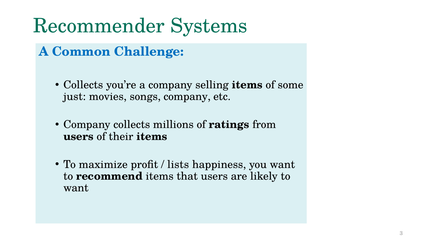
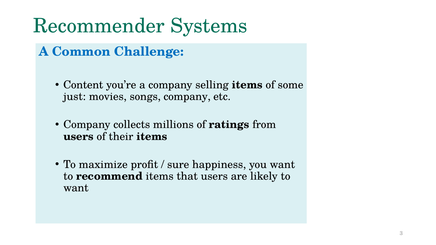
Collects: Collects -> Content (83, 85)
lists: lists -> sure (178, 165)
